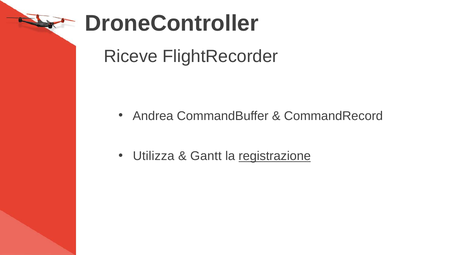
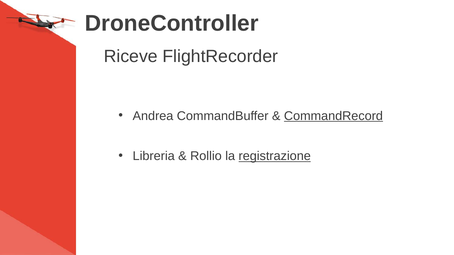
CommandRecord underline: none -> present (333, 116)
Utilizza: Utilizza -> Libreria (154, 156)
Gantt: Gantt -> Rollio (206, 156)
